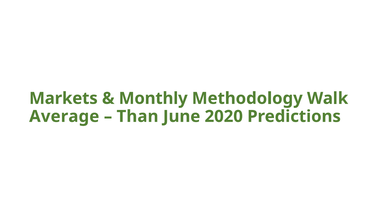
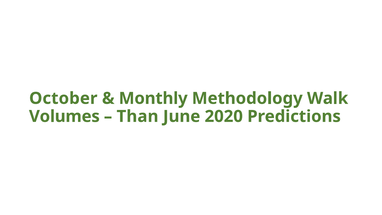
Markets: Markets -> October (63, 98)
Average: Average -> Volumes (64, 116)
